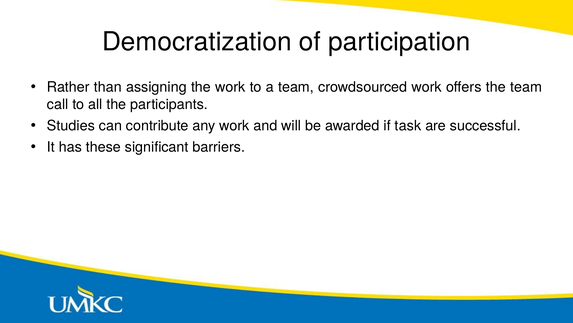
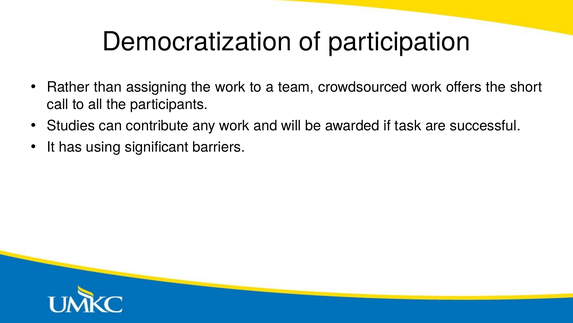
the team: team -> short (526, 87)
these: these -> using (103, 147)
